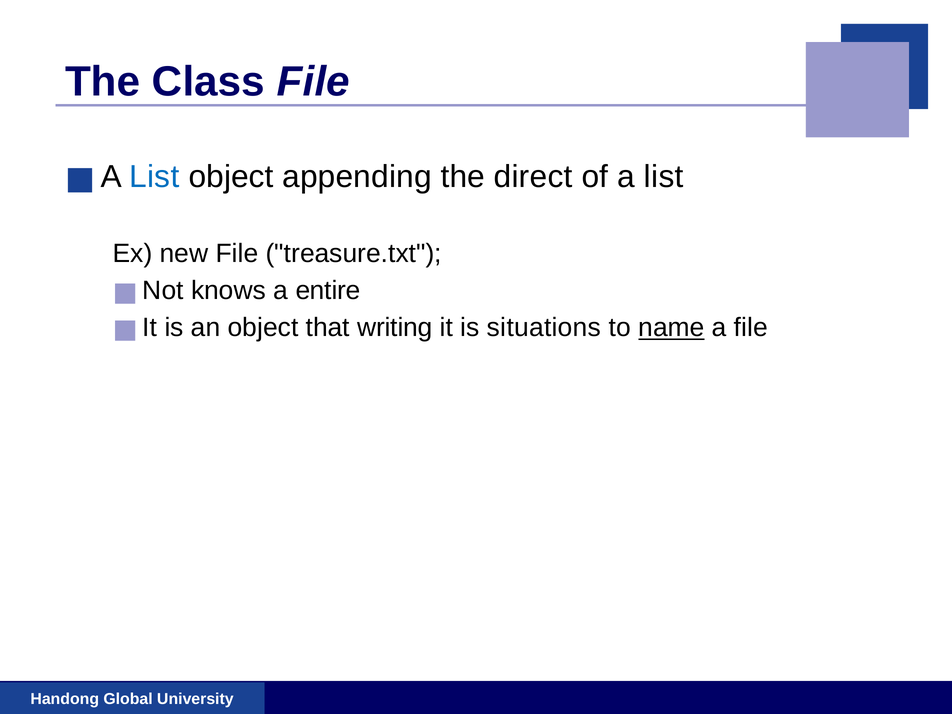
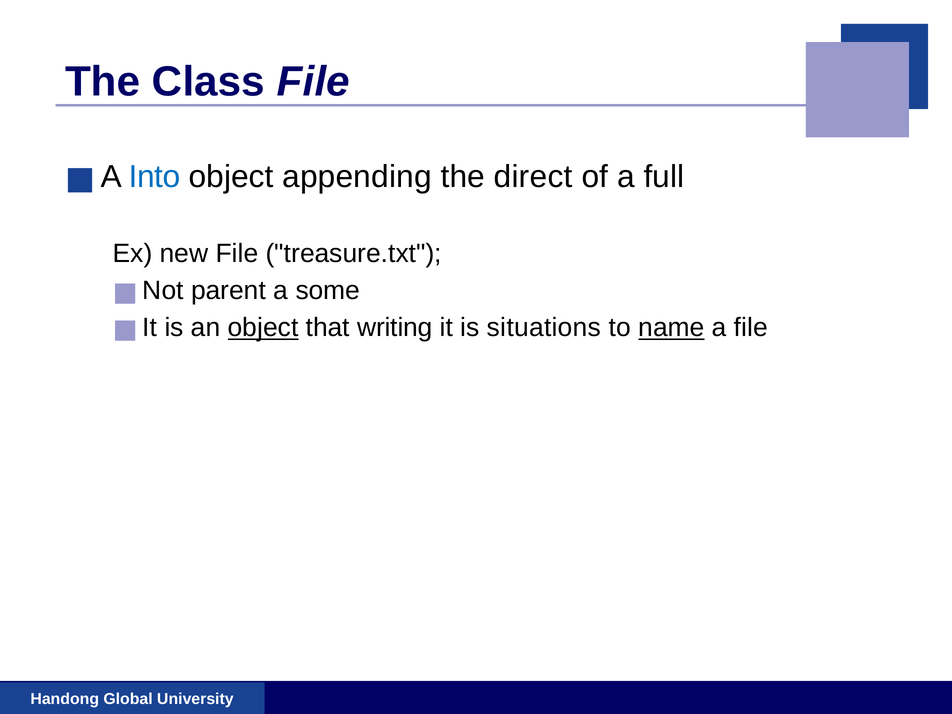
List: List -> Into (155, 177)
a list: list -> full (664, 177)
knows: knows -> parent (228, 291)
entire: entire -> some (328, 291)
object underline: none -> present (263, 328)
